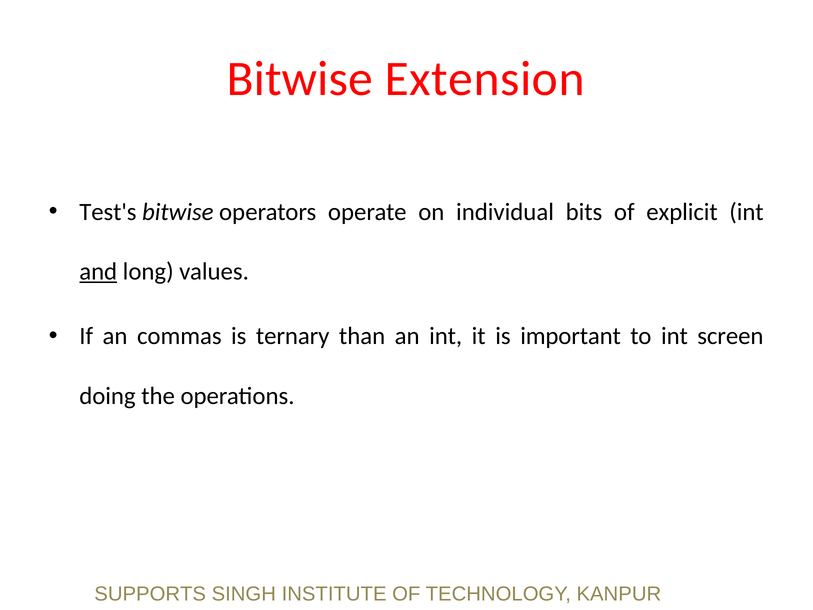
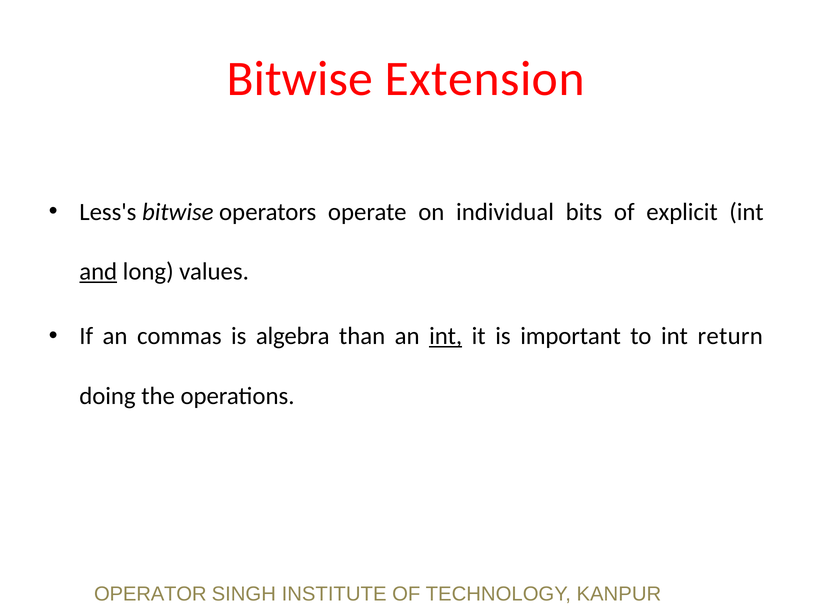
Test's: Test's -> Less's (108, 212)
ternary: ternary -> algebra (293, 336)
int underline: none -> present (446, 336)
screen: screen -> return (730, 336)
SUPPORTS: SUPPORTS -> OPERATOR (150, 594)
